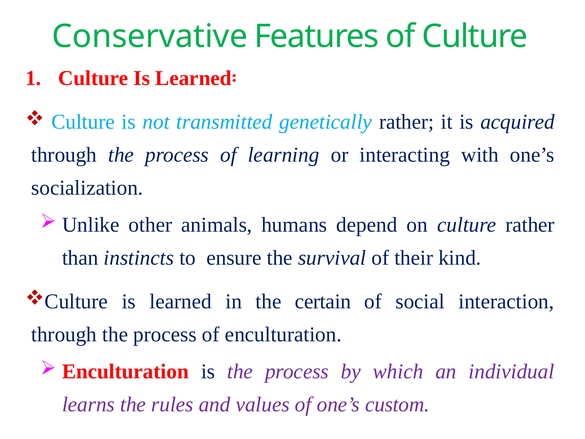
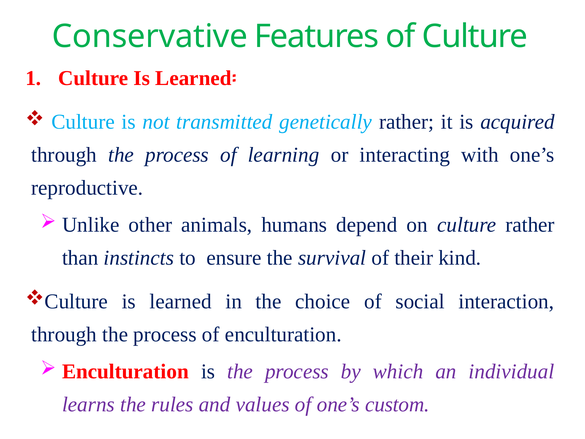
socialization: socialization -> reproductive (87, 188)
certain: certain -> choice (323, 301)
